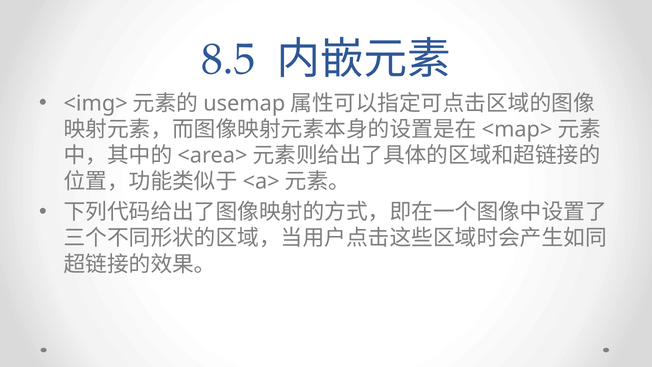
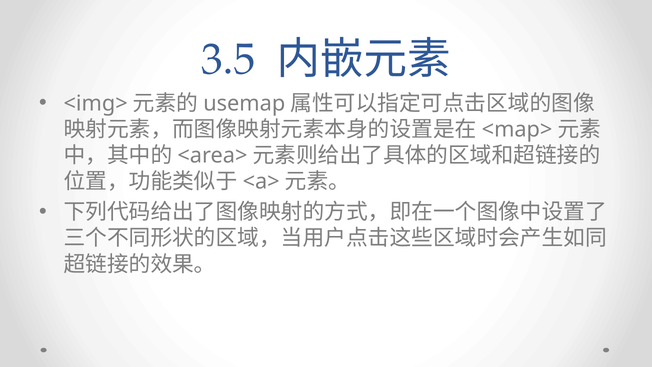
8.5: 8.5 -> 3.5 (228, 59)
